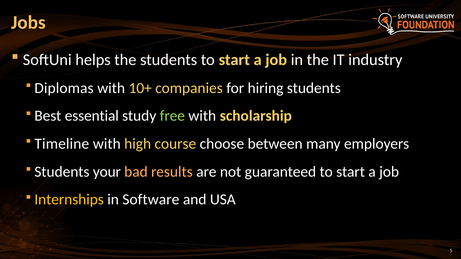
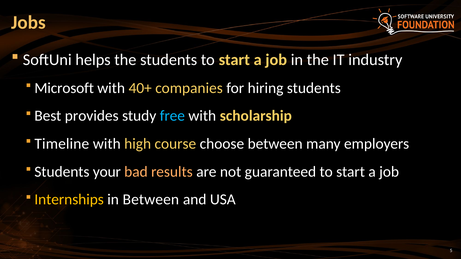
Diplomas: Diplomas -> Microsoft (64, 88)
10+: 10+ -> 40+ (140, 88)
essential: essential -> provides (92, 116)
free colour: light green -> light blue (172, 116)
in Software: Software -> Between (151, 200)
